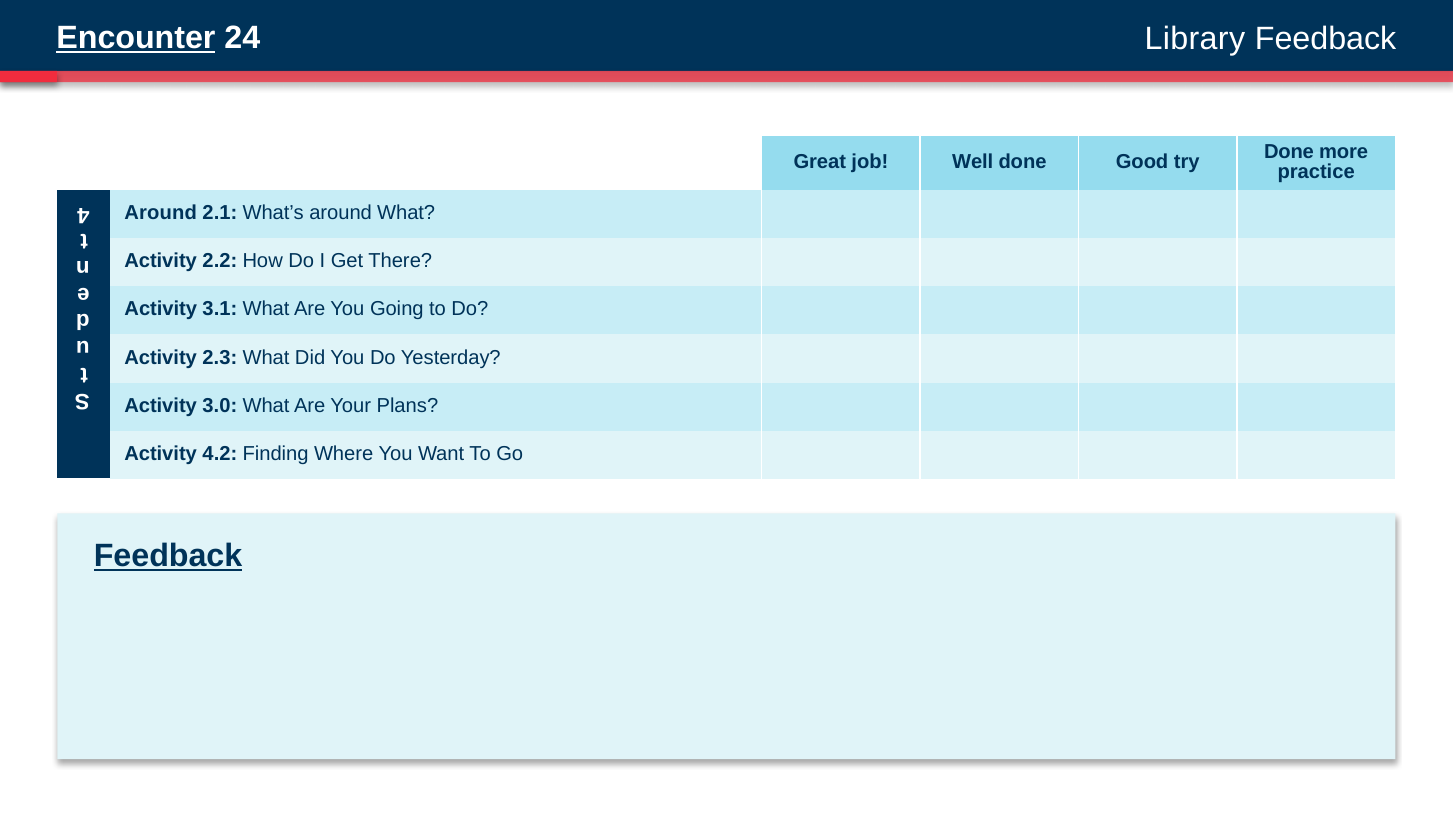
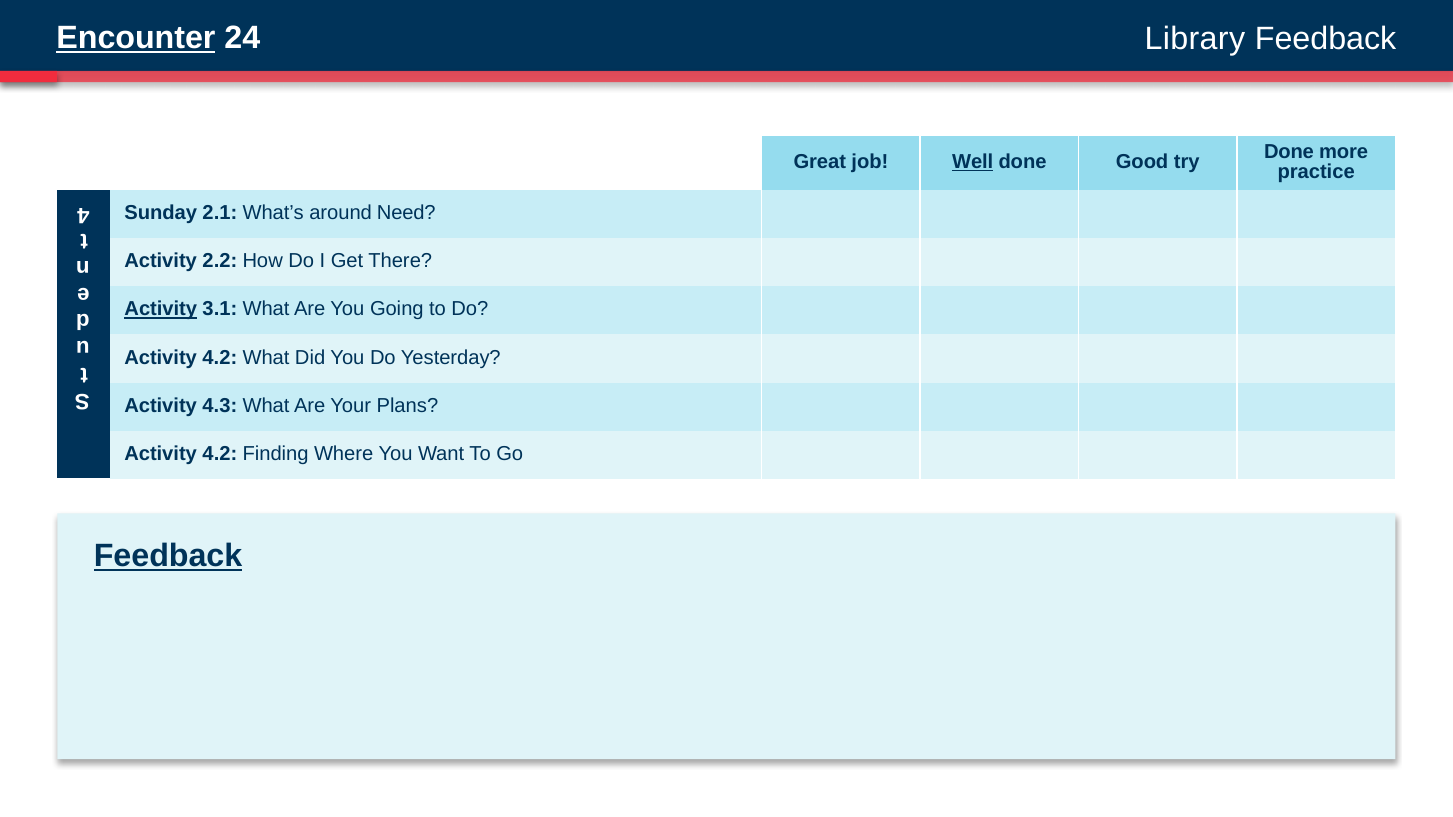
Well underline: none -> present (973, 162)
Around: Around -> Sunday (161, 213)
around What: What -> Need (406, 213)
Activity underline: none -> present (161, 309)
2.3: 2.3 -> 4.2 (220, 358)
3.0: 3.0 -> 4.3 (220, 406)
